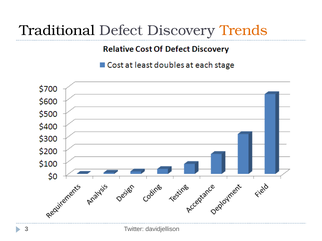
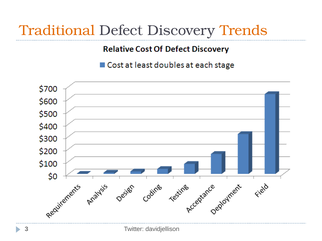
Traditional colour: black -> orange (57, 30)
